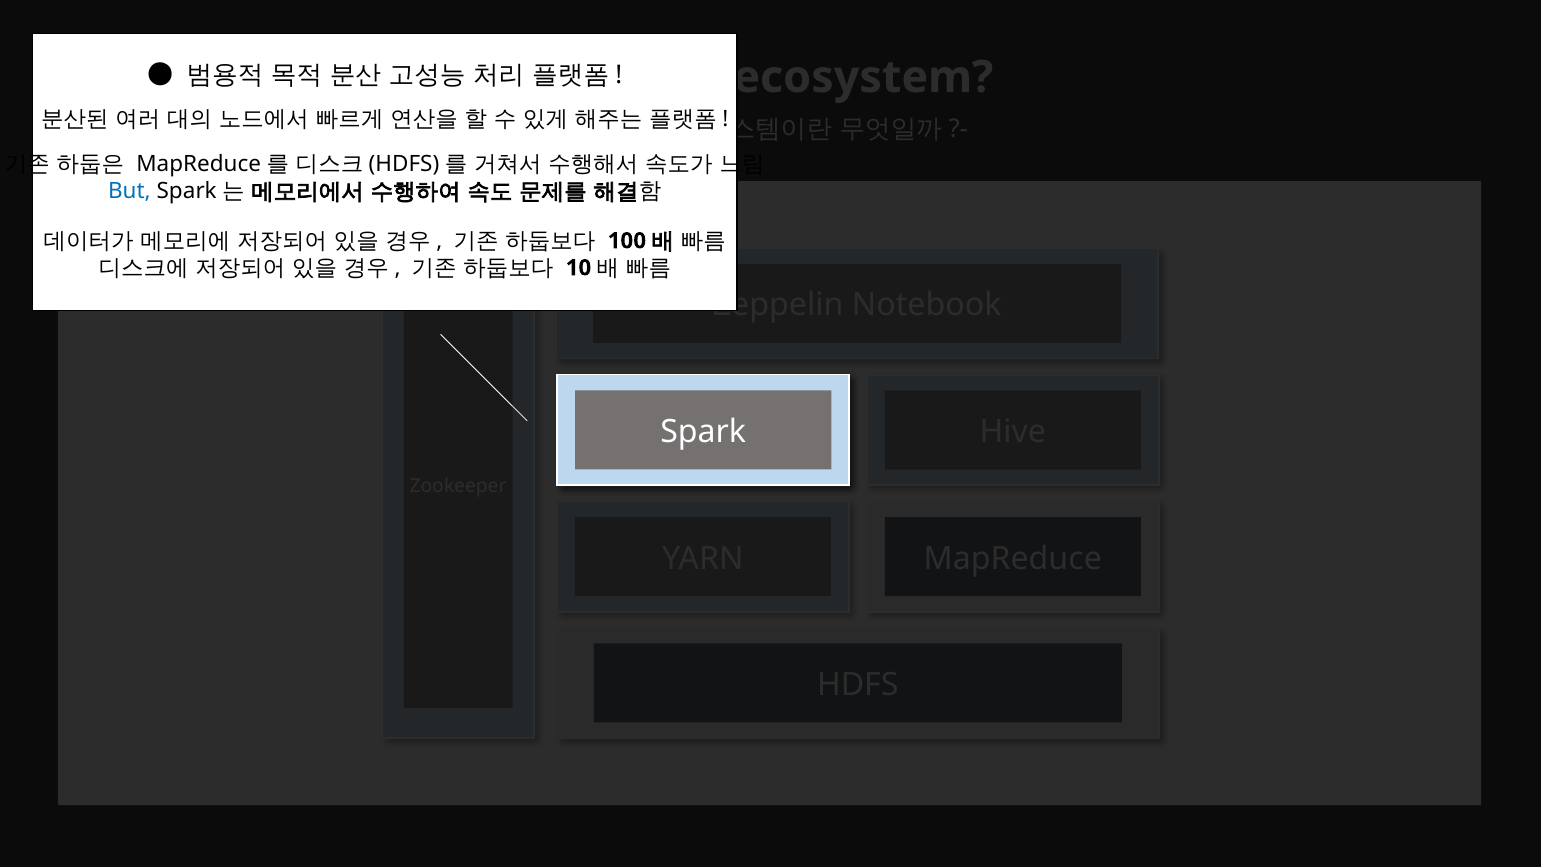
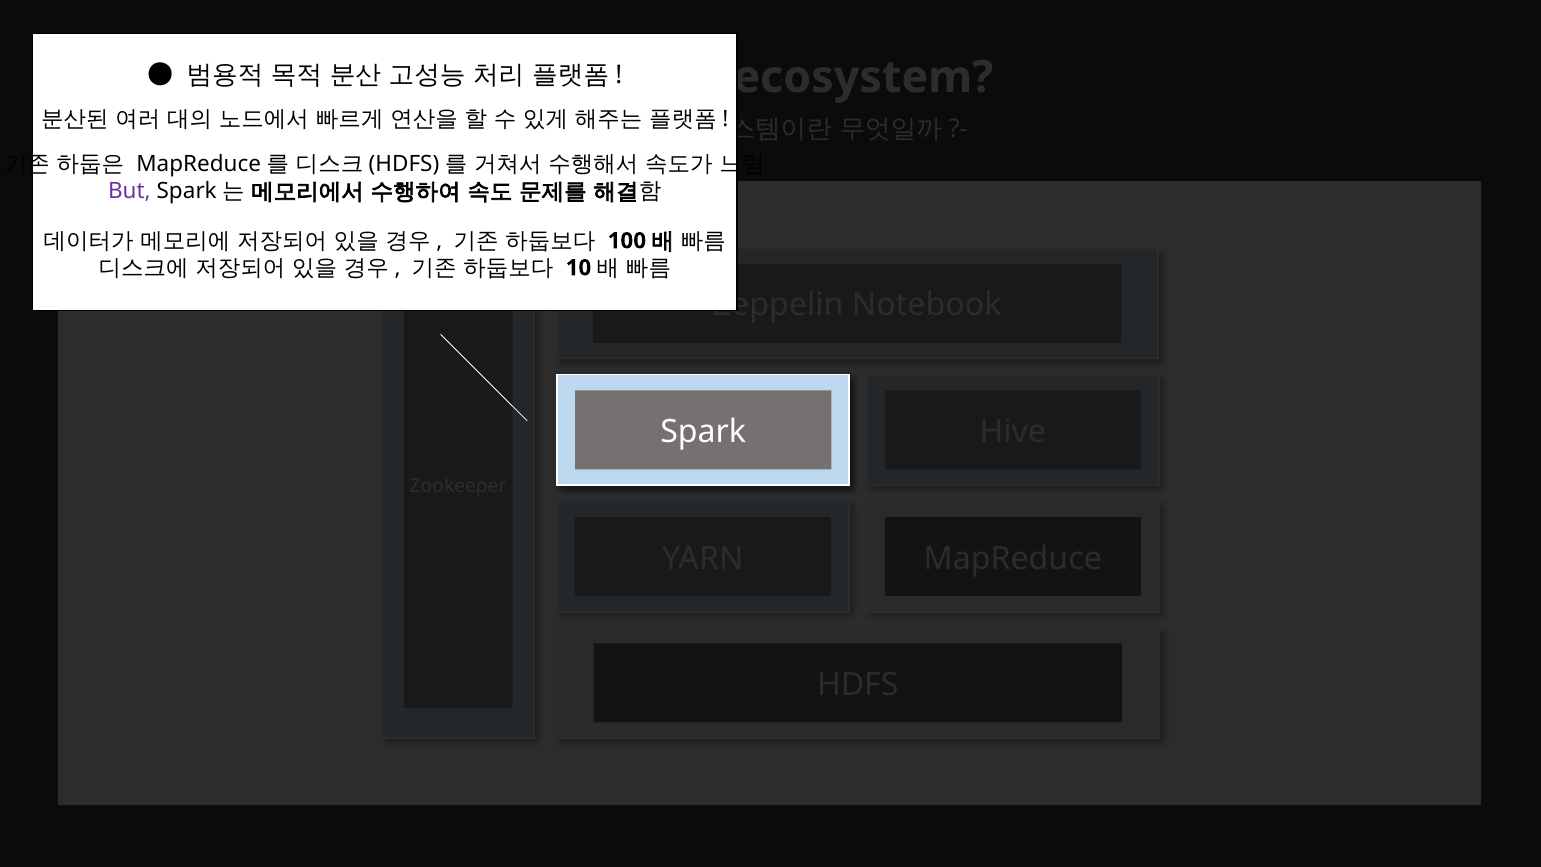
But colour: blue -> purple (129, 191)
